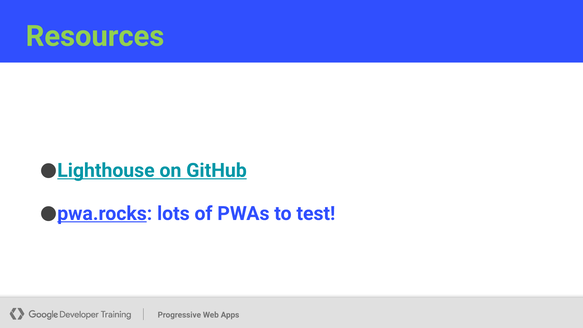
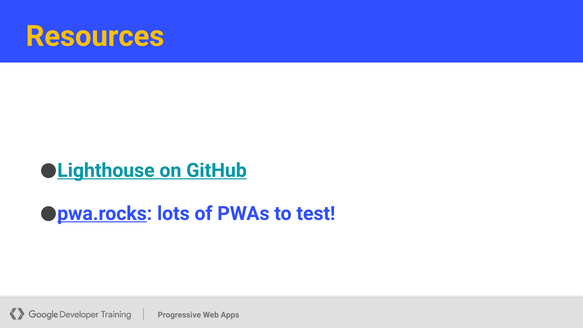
Resources colour: light green -> yellow (95, 36)
